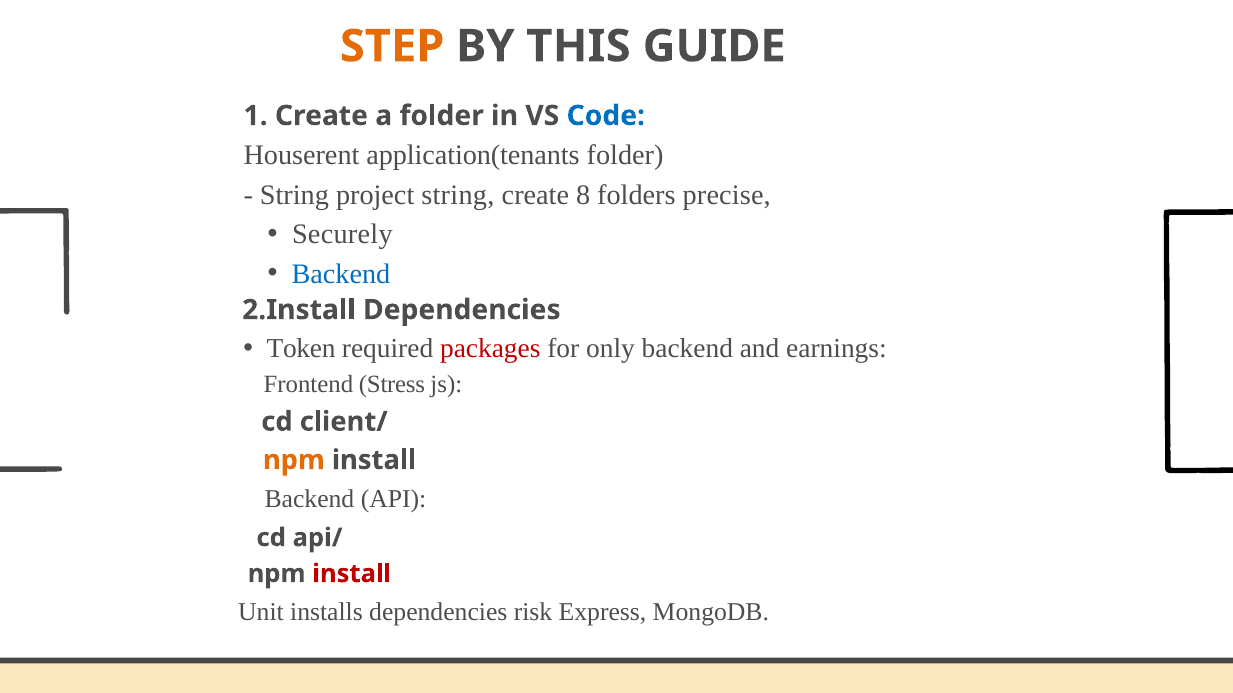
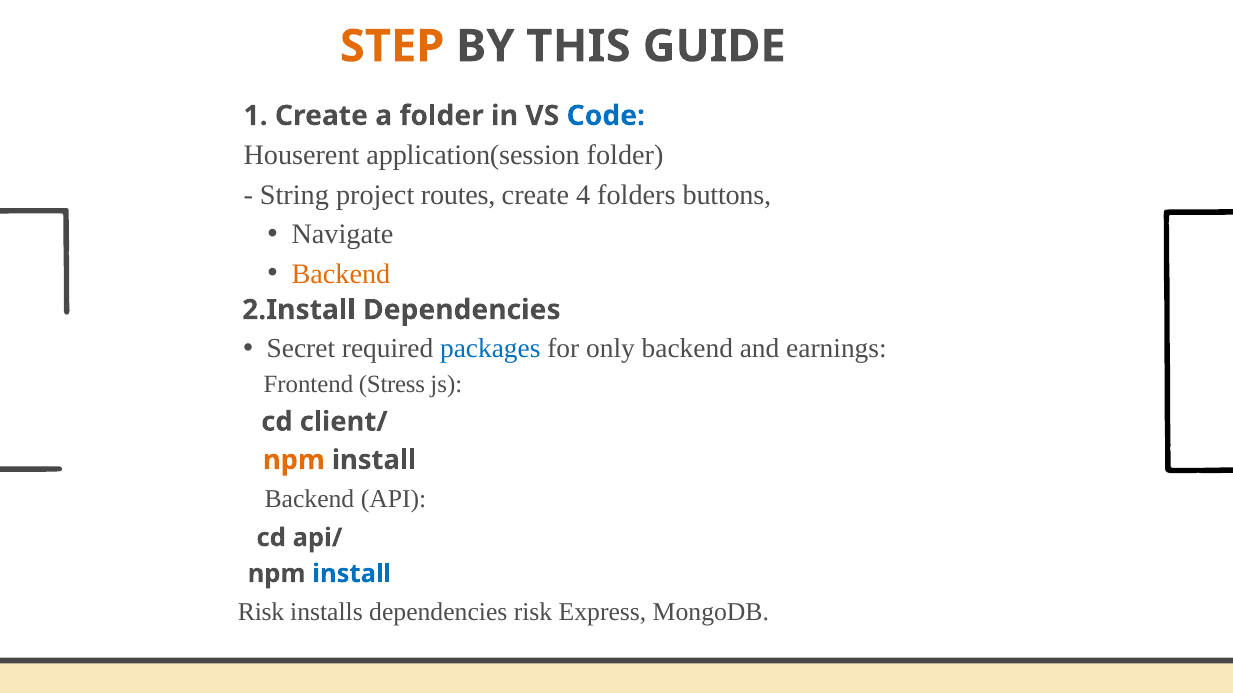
application(tenants: application(tenants -> application(session (473, 155)
project string: string -> routes (458, 195)
8: 8 -> 4 (583, 195)
precise: precise -> buttons (727, 195)
Securely: Securely -> Navigate (343, 234)
Backend colour: blue -> orange (341, 274)
Token: Token -> Secret (301, 349)
packages colour: red -> blue (490, 349)
install colour: red -> blue (352, 574)
Unit: Unit -> Risk (261, 612)
